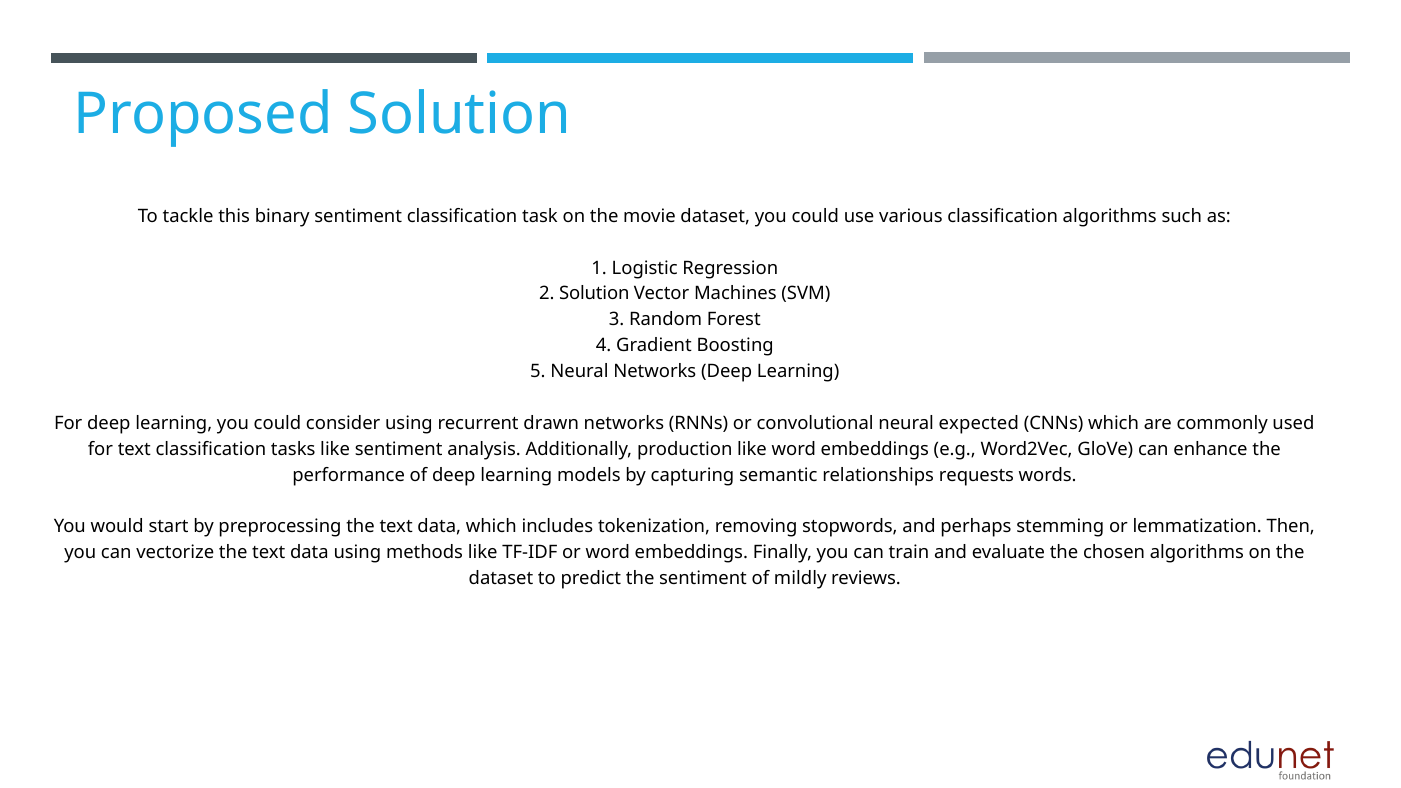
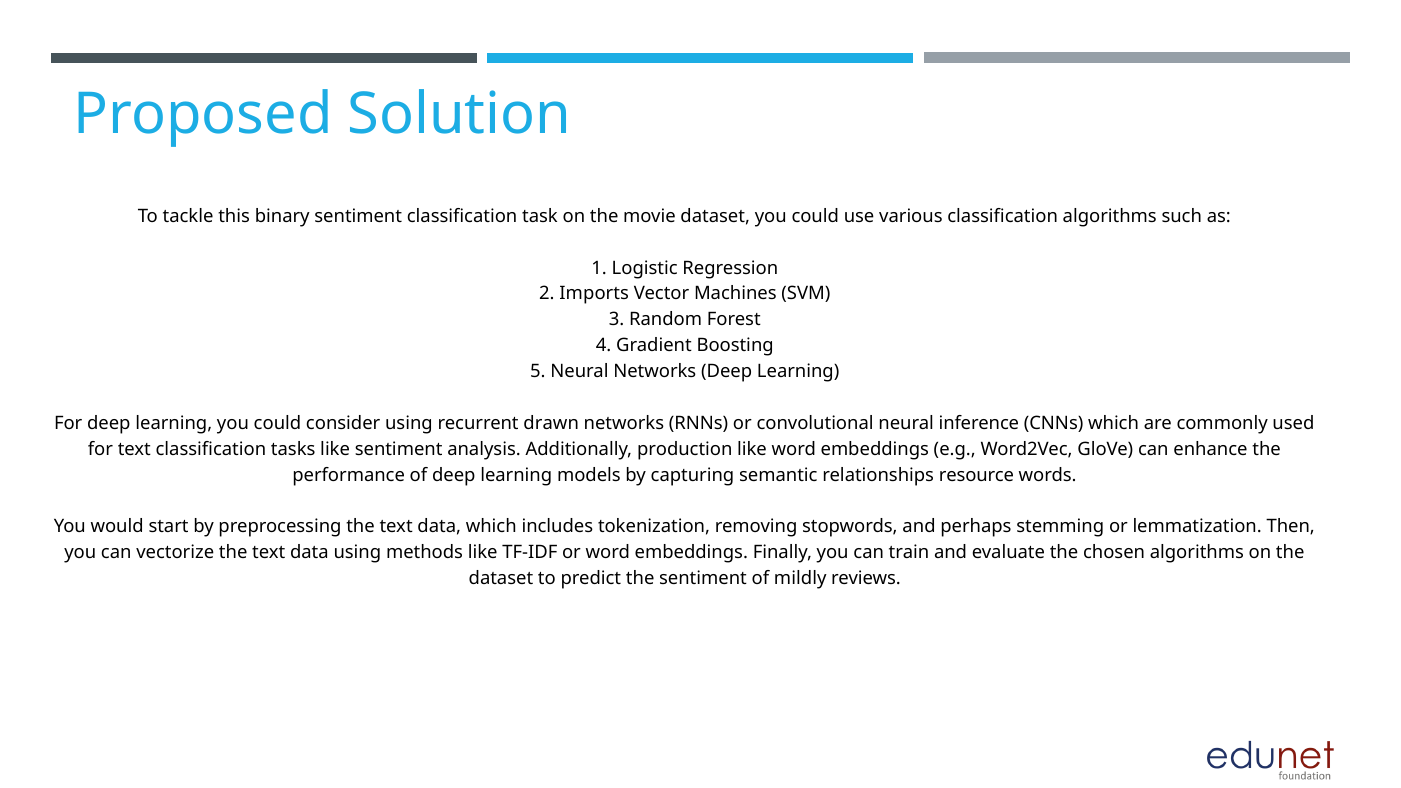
2 Solution: Solution -> Imports (594, 294)
expected: expected -> inference (979, 423)
requests: requests -> resource (976, 475)
